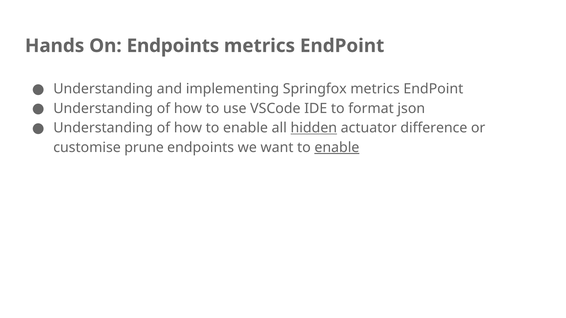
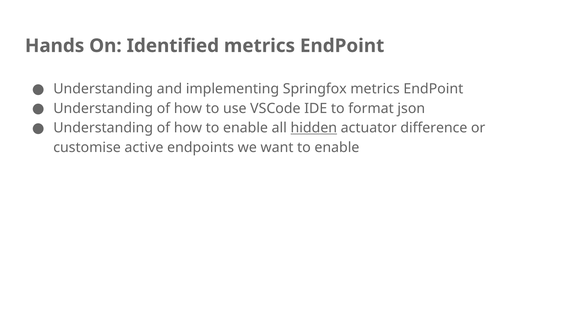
On Endpoints: Endpoints -> Identified (173, 46)
prune: prune -> active (144, 148)
enable underline: present -> none (337, 148)
